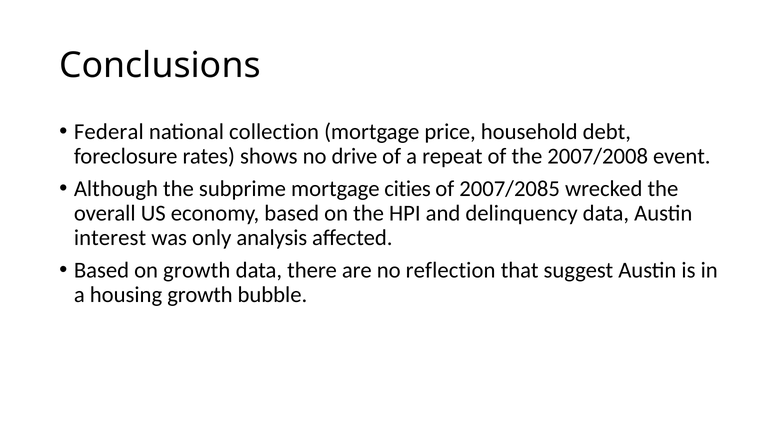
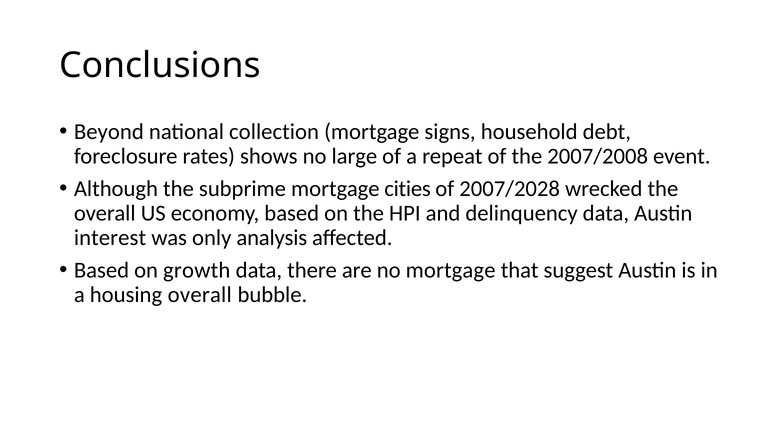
Federal: Federal -> Beyond (109, 131)
price: price -> signs (450, 131)
drive: drive -> large (354, 156)
2007/2085: 2007/2085 -> 2007/2028 (510, 189)
no reflection: reflection -> mortgage (451, 270)
housing growth: growth -> overall (200, 295)
